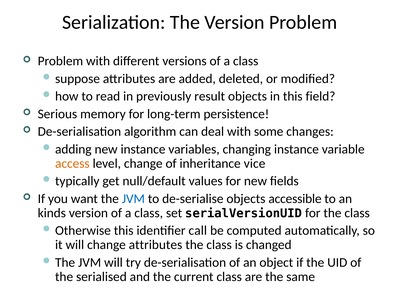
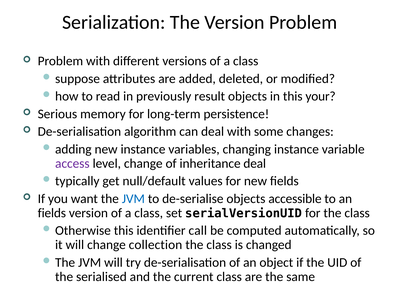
field: field -> your (321, 96)
access colour: orange -> purple (72, 164)
inheritance vice: vice -> deal (255, 164)
kinds: kinds -> fields (52, 213)
change attributes: attributes -> collection (155, 245)
